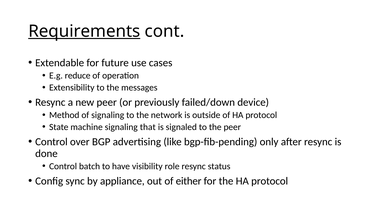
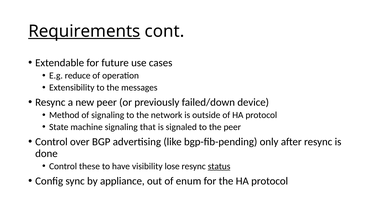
batch: batch -> these (89, 166)
role: role -> lose (172, 166)
status underline: none -> present (219, 166)
either: either -> enum (189, 181)
